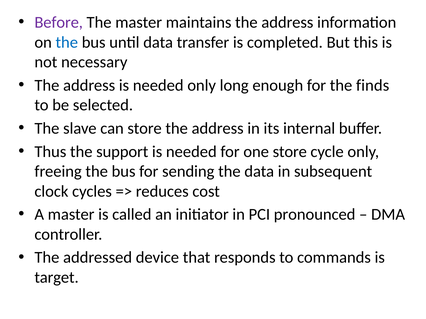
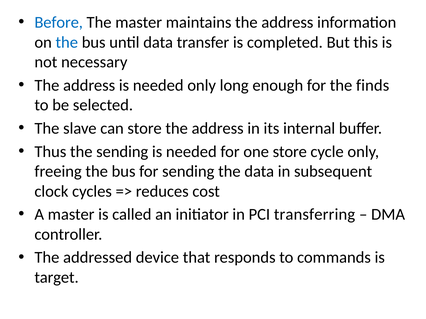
Before colour: purple -> blue (59, 22)
the support: support -> sending (122, 152)
pronounced: pronounced -> transferring (315, 215)
